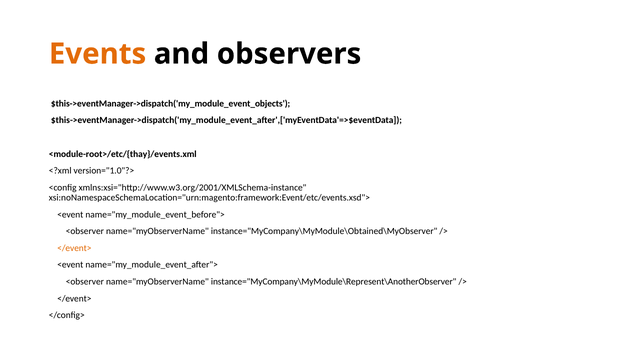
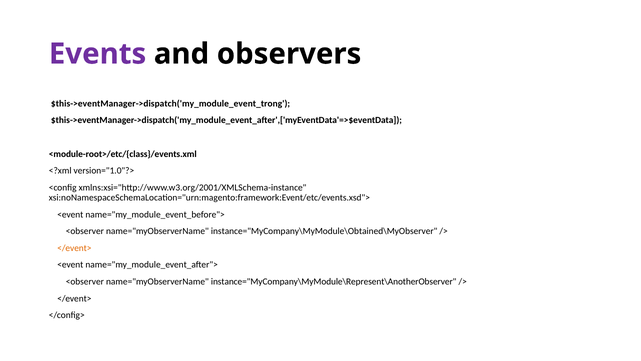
Events colour: orange -> purple (98, 54)
$this->eventManager->dispatch('my_module_event_objects: $this->eventManager->dispatch('my_module_event_objects -> $this->eventManager->dispatch('my_module_event_trong (171, 103)
<module-root>/etc/{thay}/events.xml: <module-root>/etc/{thay}/events.xml -> <module-root>/etc/{class}/events.xml (123, 154)
